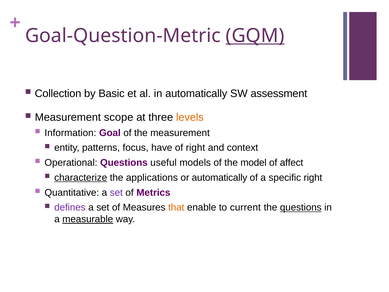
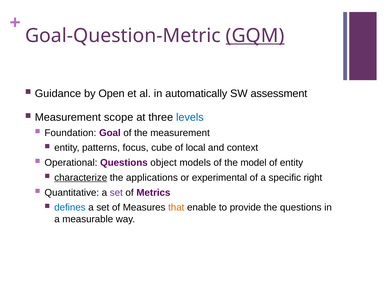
Collection: Collection -> Guidance (58, 93)
Basic: Basic -> Open (112, 93)
levels colour: orange -> blue (190, 117)
Information: Information -> Foundation (70, 133)
have: have -> cube (162, 148)
of right: right -> local (196, 148)
useful: useful -> object (164, 163)
of affect: affect -> entity (292, 163)
or automatically: automatically -> experimental (219, 177)
defines colour: purple -> blue (70, 207)
current: current -> provide (245, 207)
questions underline: present -> none (301, 207)
measurable underline: present -> none (88, 219)
